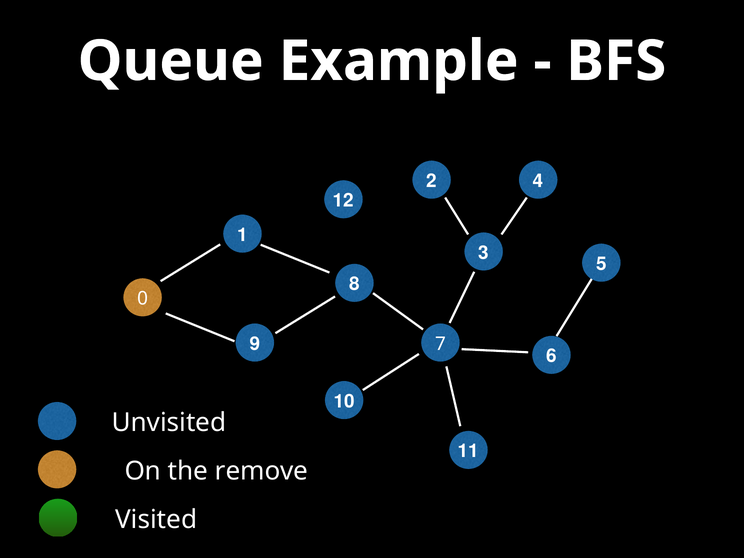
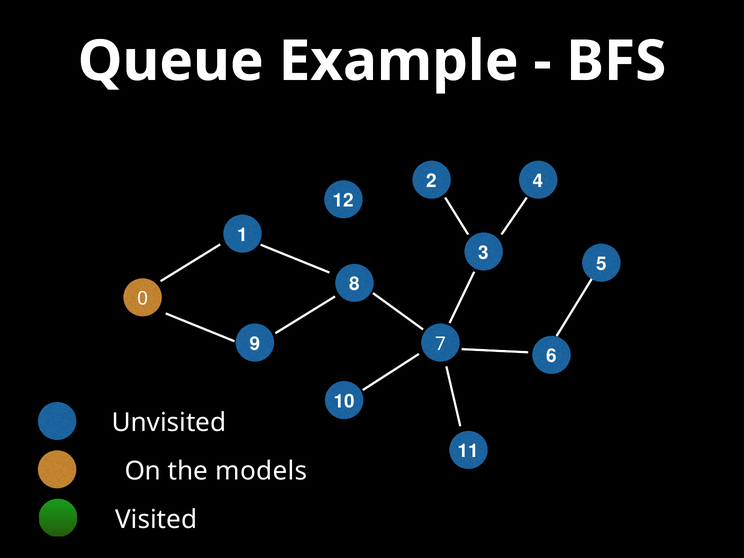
remove: remove -> models (261, 471)
